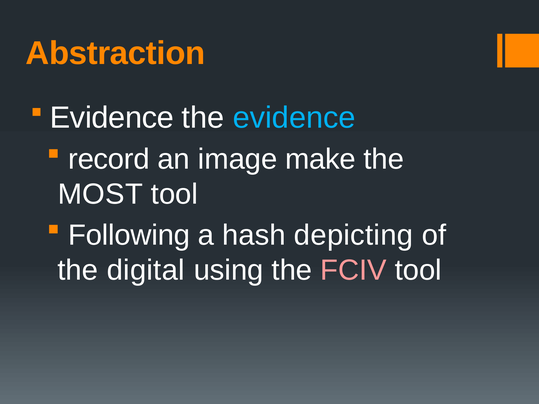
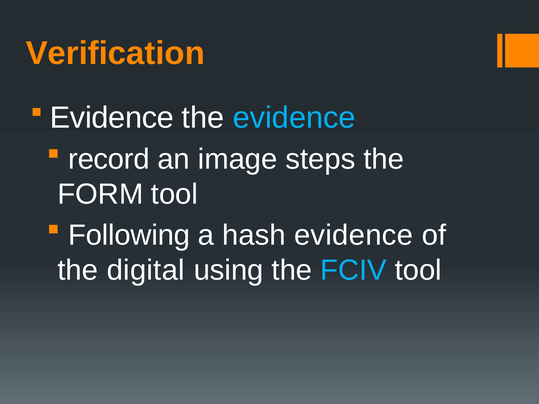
Abstraction: Abstraction -> Verification (115, 53)
make: make -> steps (320, 159)
MOST: MOST -> FORM (100, 194)
hash depicting: depicting -> evidence (354, 235)
FCIV colour: pink -> light blue (353, 270)
